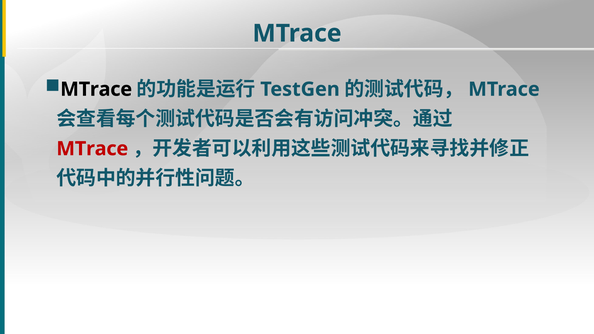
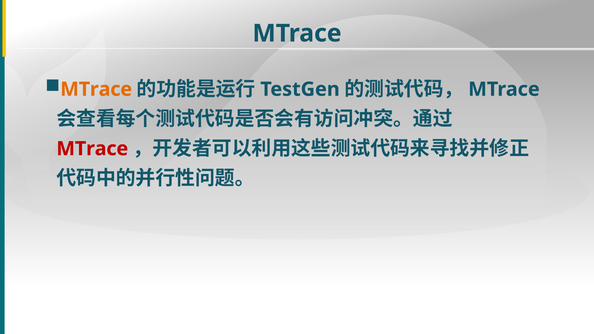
MTrace colour: black -> orange (96, 89)
